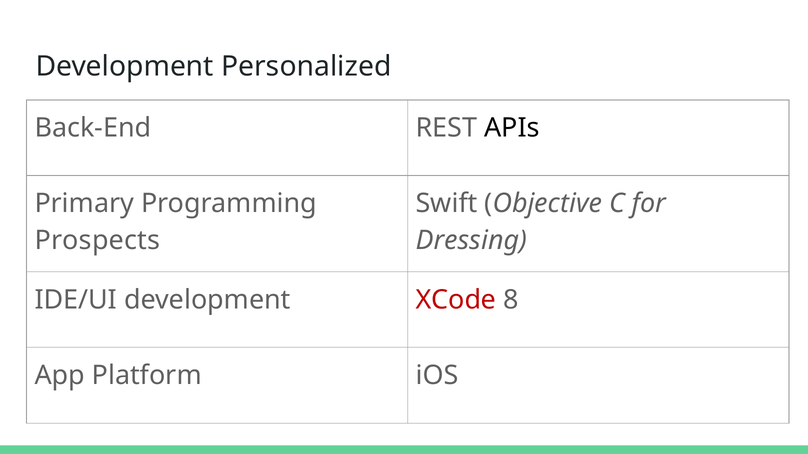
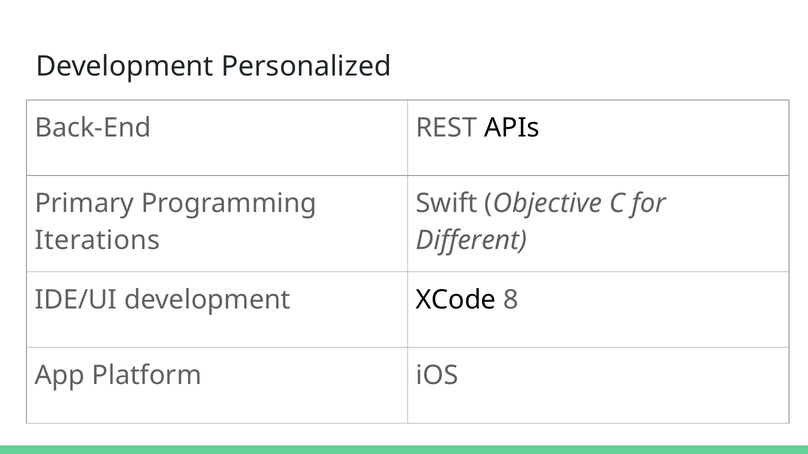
Prospects: Prospects -> Iterations (97, 240)
Dressing: Dressing -> Different (471, 240)
XCode colour: red -> black (456, 300)
